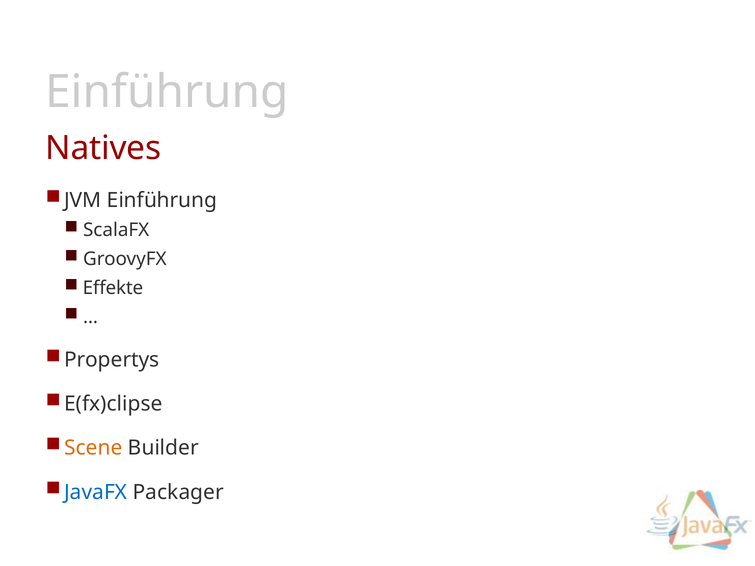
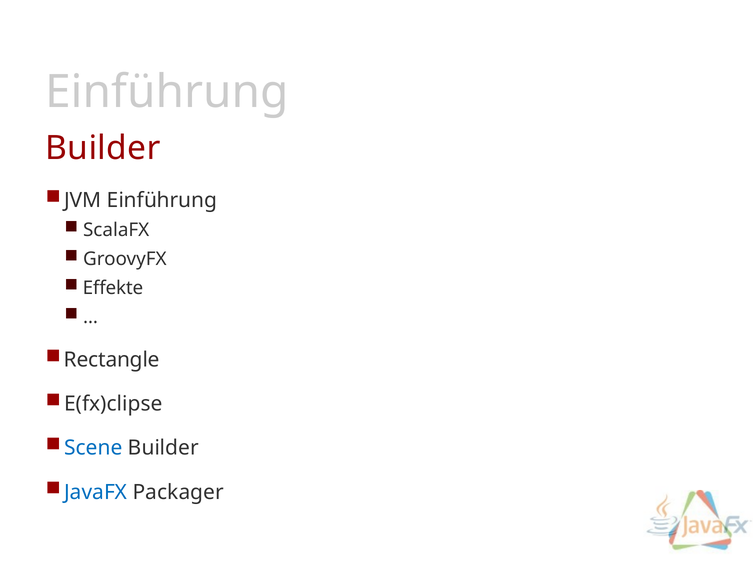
Natives: Natives -> Builder (103, 148)
Propertys: Propertys -> Rectangle (112, 360)
Scene colour: orange -> blue (93, 448)
